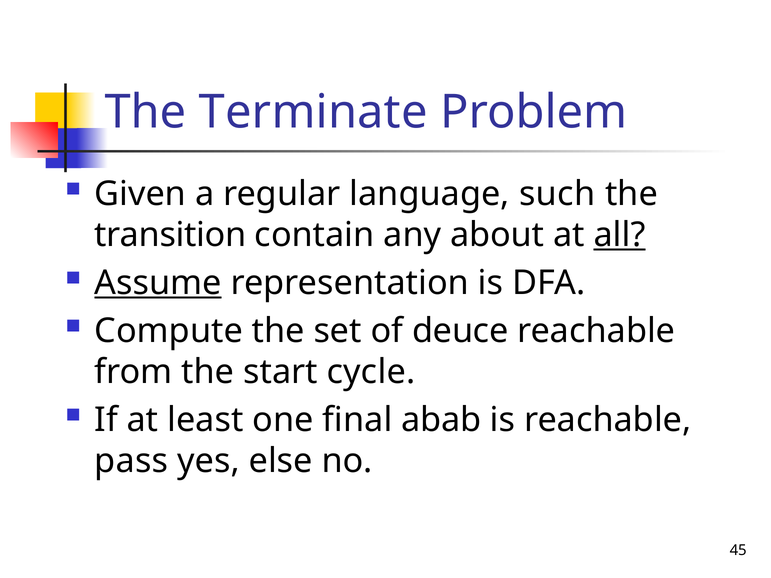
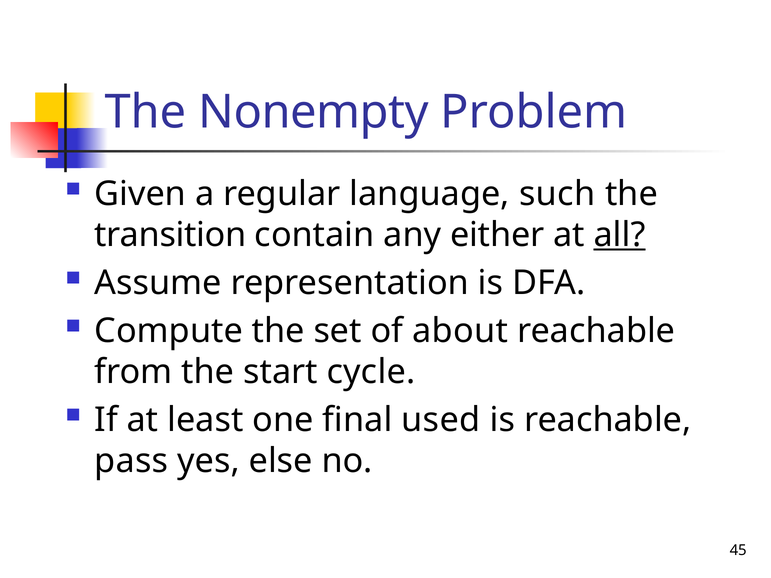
Terminate: Terminate -> Nonempty (314, 112)
about: about -> either (497, 235)
Assume underline: present -> none (158, 283)
deuce: deuce -> about (460, 331)
abab: abab -> used (441, 420)
